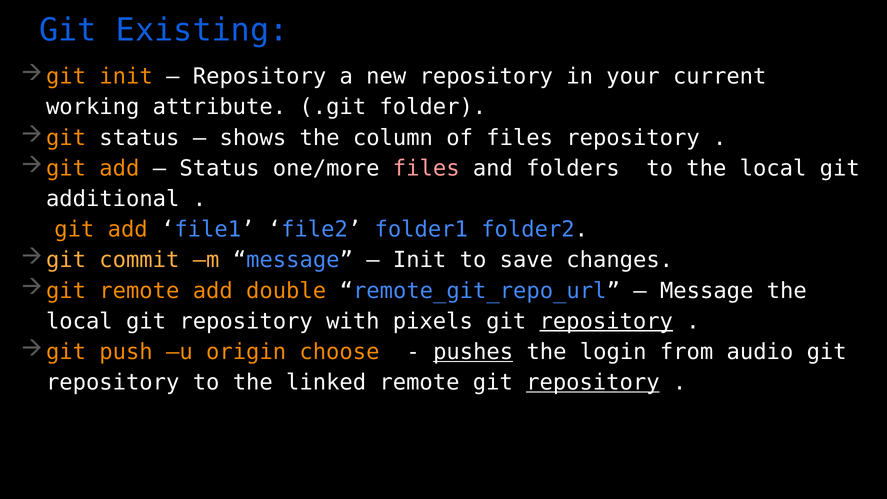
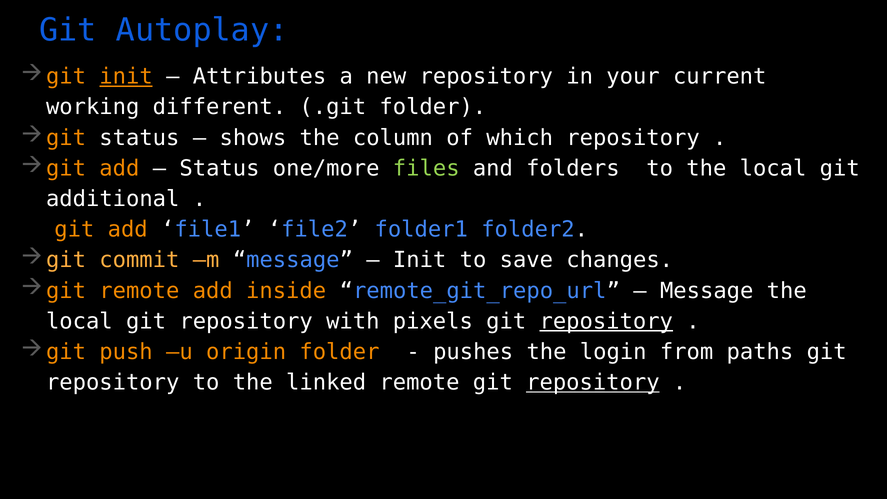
Existing: Existing -> Autoplay (202, 30)
init underline: none -> present (126, 77)
Repository: Repository -> Attributes (260, 77)
attribute: attribute -> different (219, 107)
of files: files -> which (520, 138)
files colour: pink -> light green (426, 168)
double: double -> inside (286, 291)
origin choose: choose -> folder (339, 352)
pushes underline: present -> none (473, 352)
audio: audio -> paths (760, 352)
